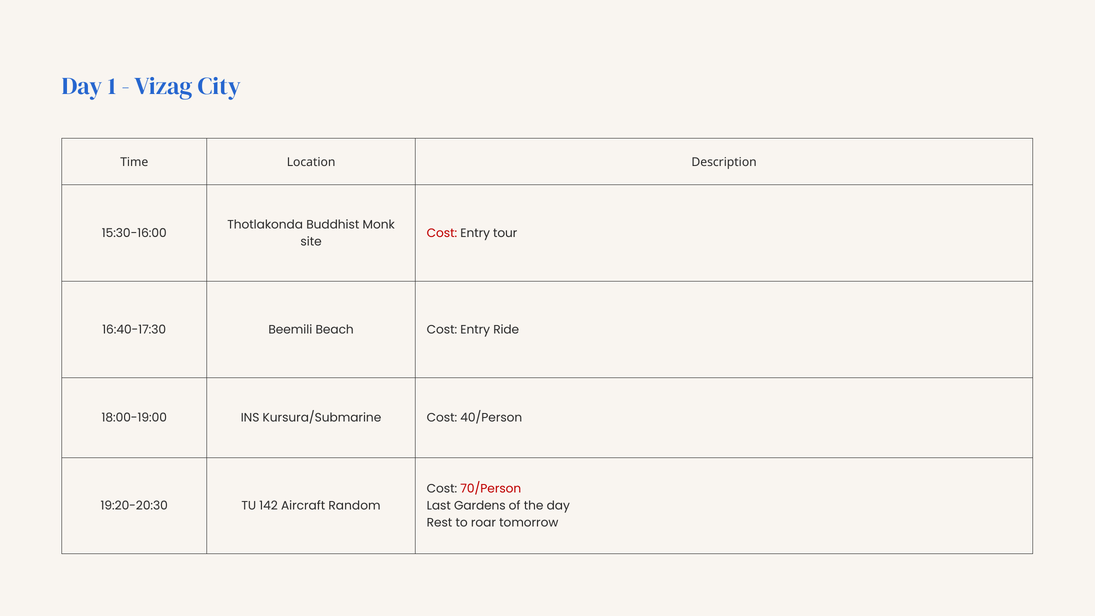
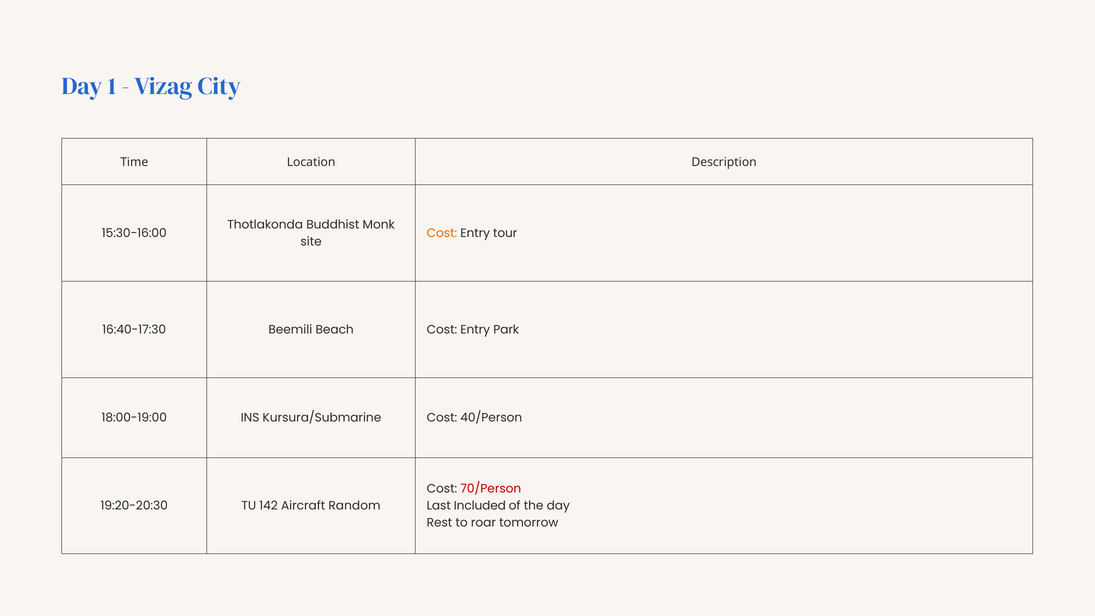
Cost colour: red -> orange (442, 233)
Ride: Ride -> Park (506, 330)
Gardens: Gardens -> Included (480, 506)
